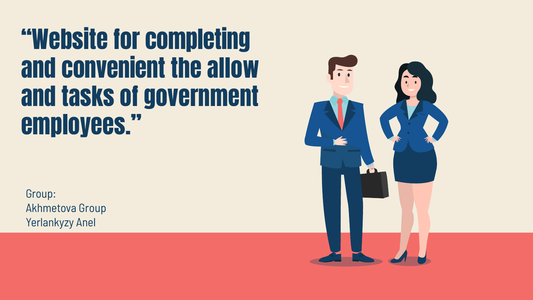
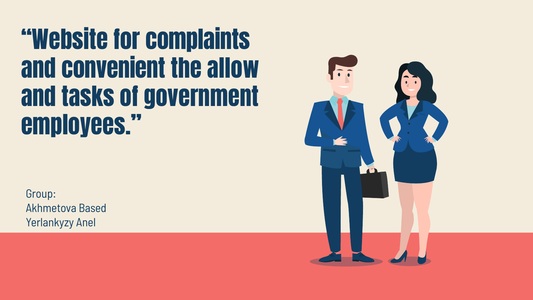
completing: completing -> complaints (198, 41)
Akhmetova Group: Group -> Based (93, 208)
